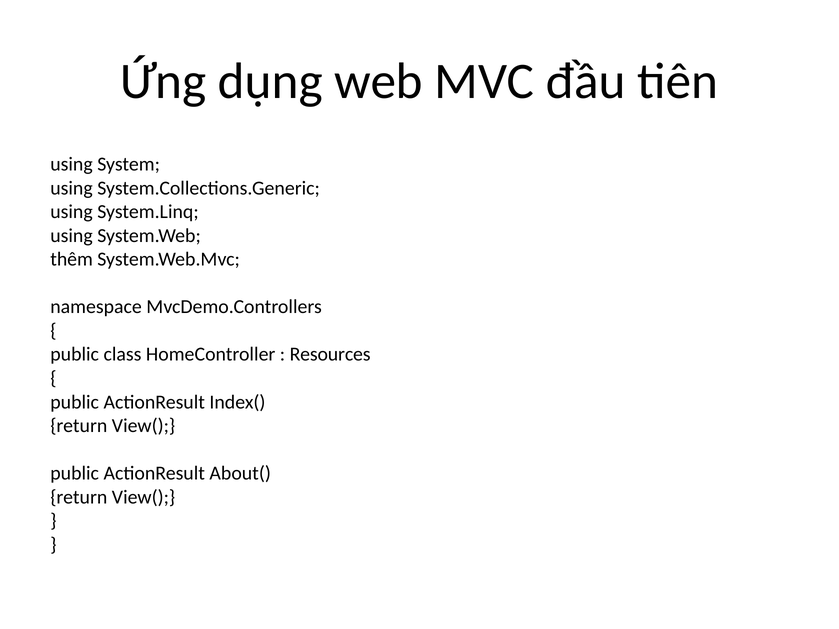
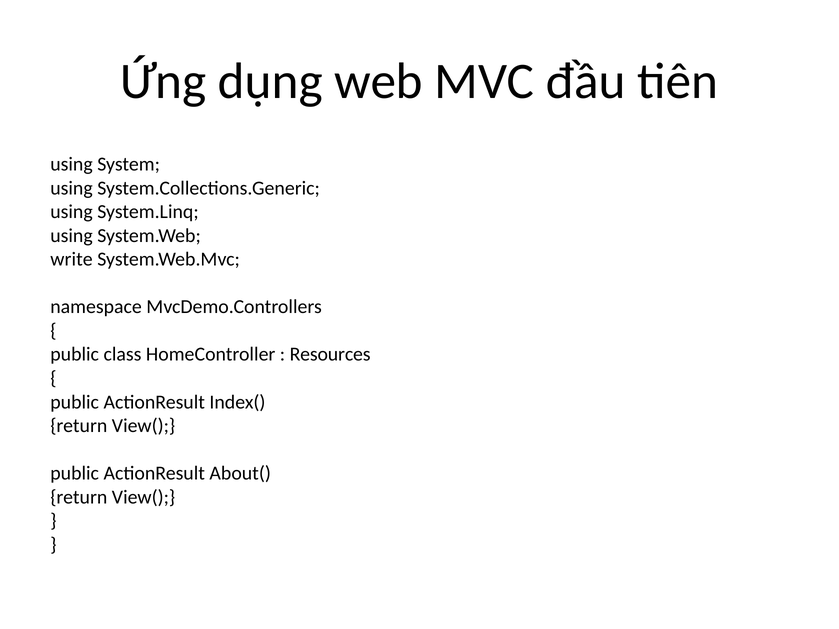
thêm: thêm -> write (72, 259)
